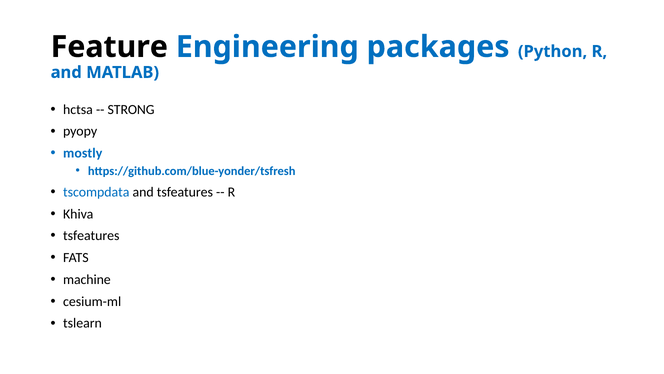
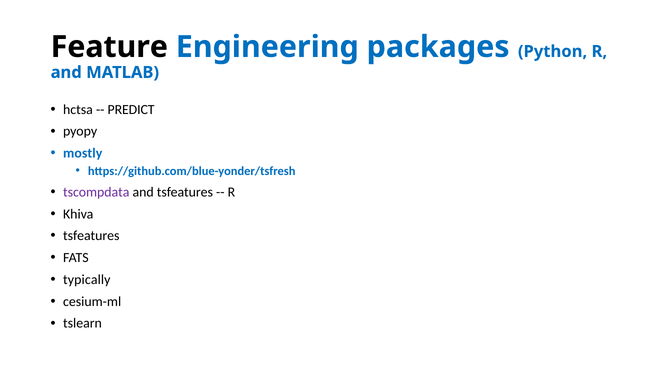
STRONG: STRONG -> PREDICT (131, 109)
tscompdata colour: blue -> purple (96, 192)
machine: machine -> typically (87, 279)
